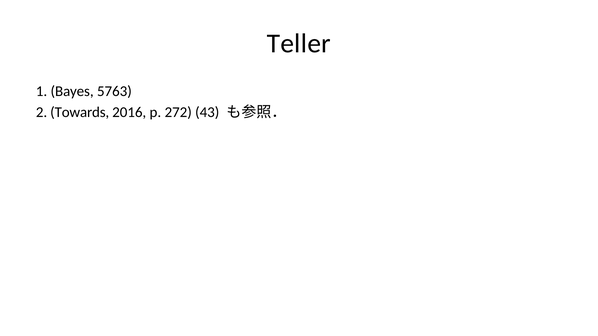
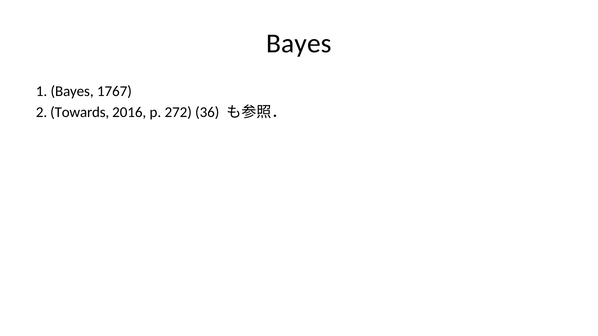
Teller: Teller -> Bayes (299, 43)
5763: 5763 -> 1767 (114, 91)
43: 43 -> 36 (207, 112)
